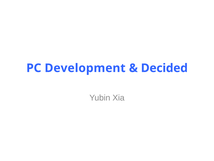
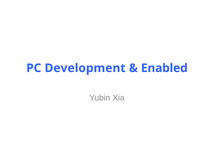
Decided: Decided -> Enabled (164, 68)
